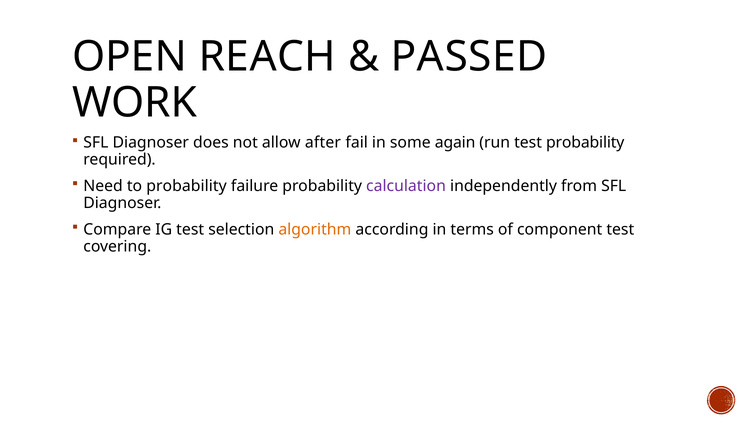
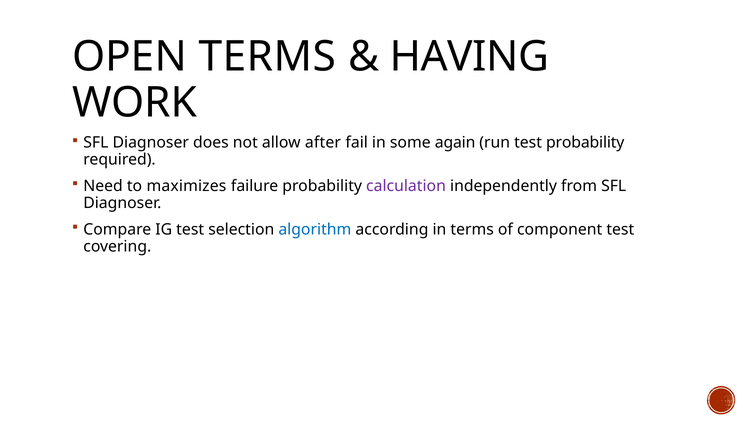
OPEN REACH: REACH -> TERMS (267, 57)
PASSED: PASSED -> HAVING (469, 57)
to probability: probability -> maximizes (186, 186)
algorithm colour: orange -> blue (315, 230)
